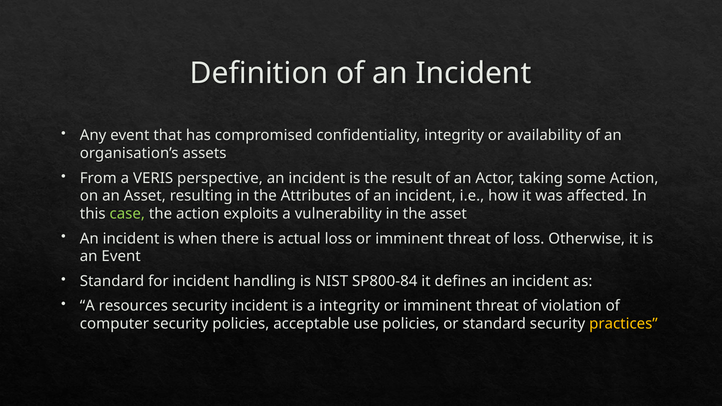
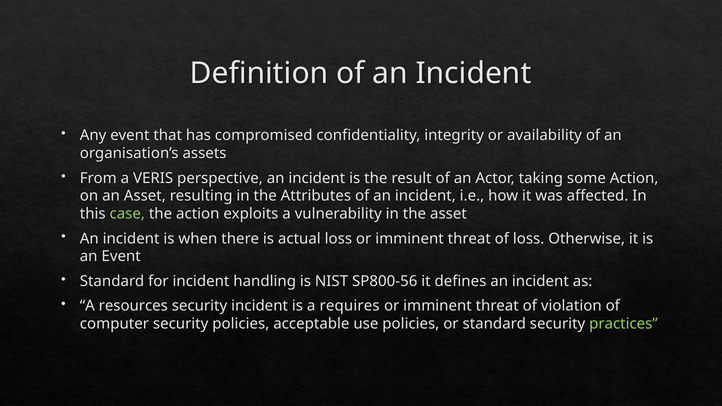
SP800-84: SP800-84 -> SP800-56 (385, 281)
a integrity: integrity -> requires (350, 306)
practices colour: yellow -> light green (623, 324)
